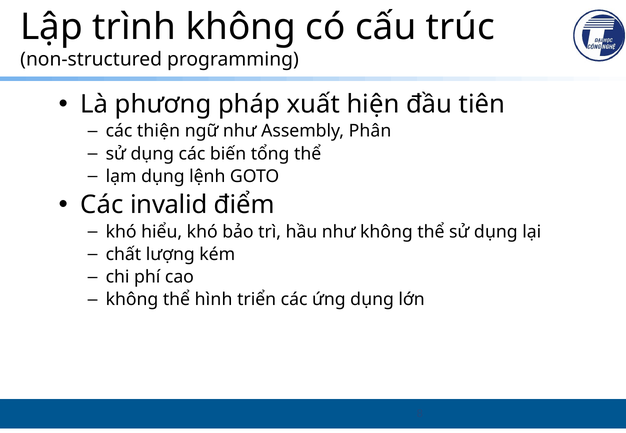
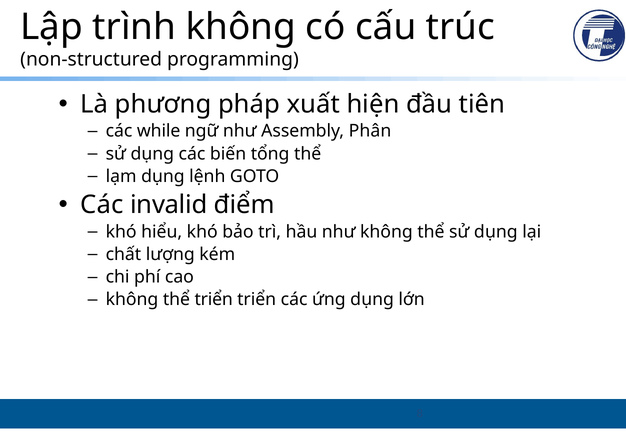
thiện: thiện -> while (159, 131)
thể hình: hình -> triển (214, 300)
